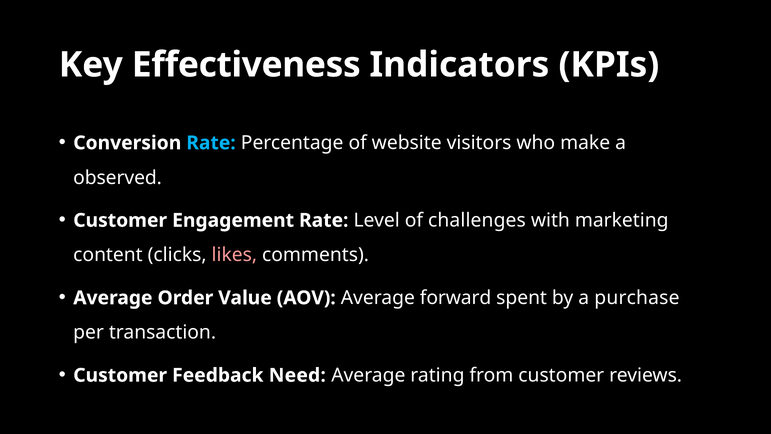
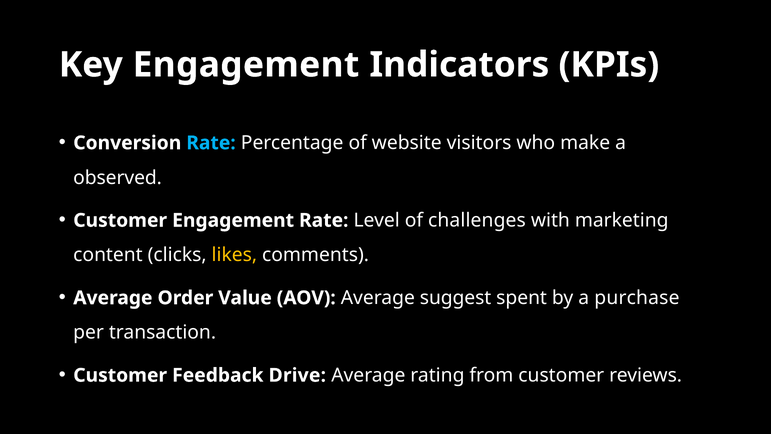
Key Effectiveness: Effectiveness -> Engagement (246, 65)
likes colour: pink -> yellow (234, 255)
forward: forward -> suggest (456, 298)
Need: Need -> Drive (297, 375)
